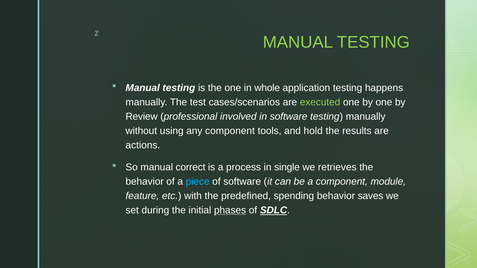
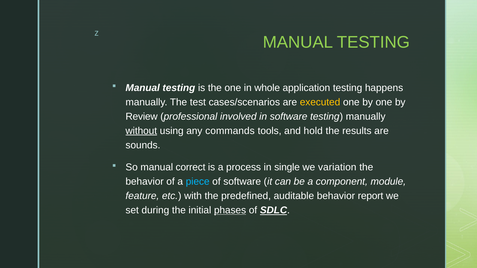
executed colour: light green -> yellow (320, 102)
without underline: none -> present (141, 131)
any component: component -> commands (230, 131)
actions: actions -> sounds (143, 145)
retrieves: retrieves -> variation (337, 168)
spending: spending -> auditable (294, 196)
saves: saves -> report (371, 196)
